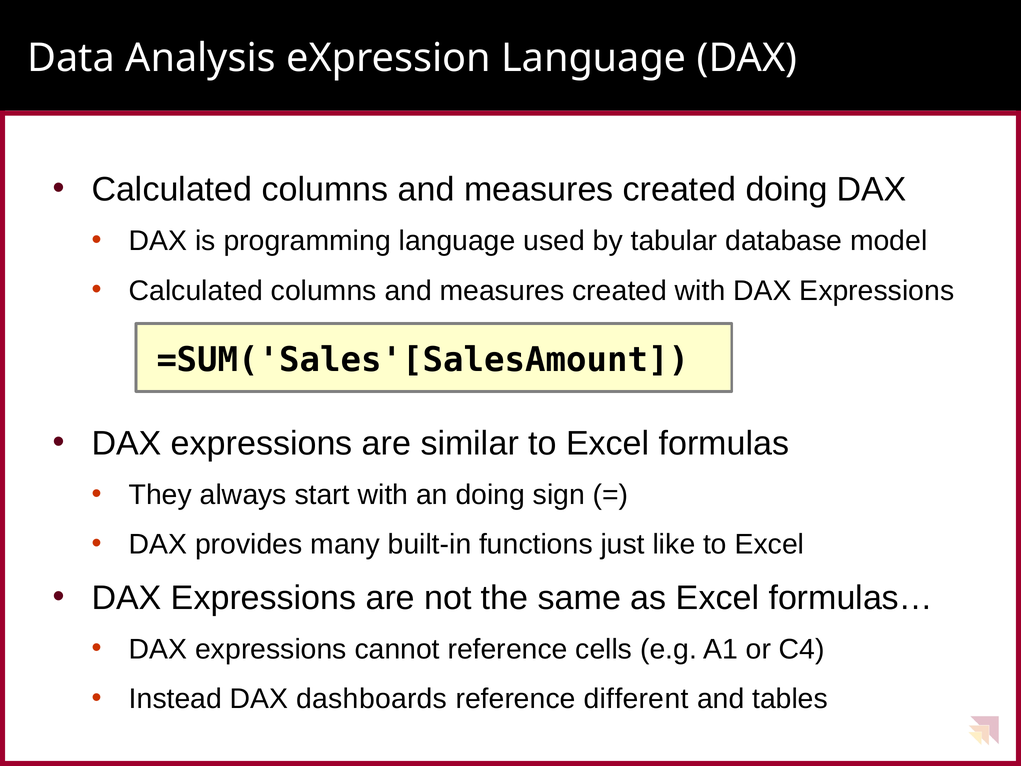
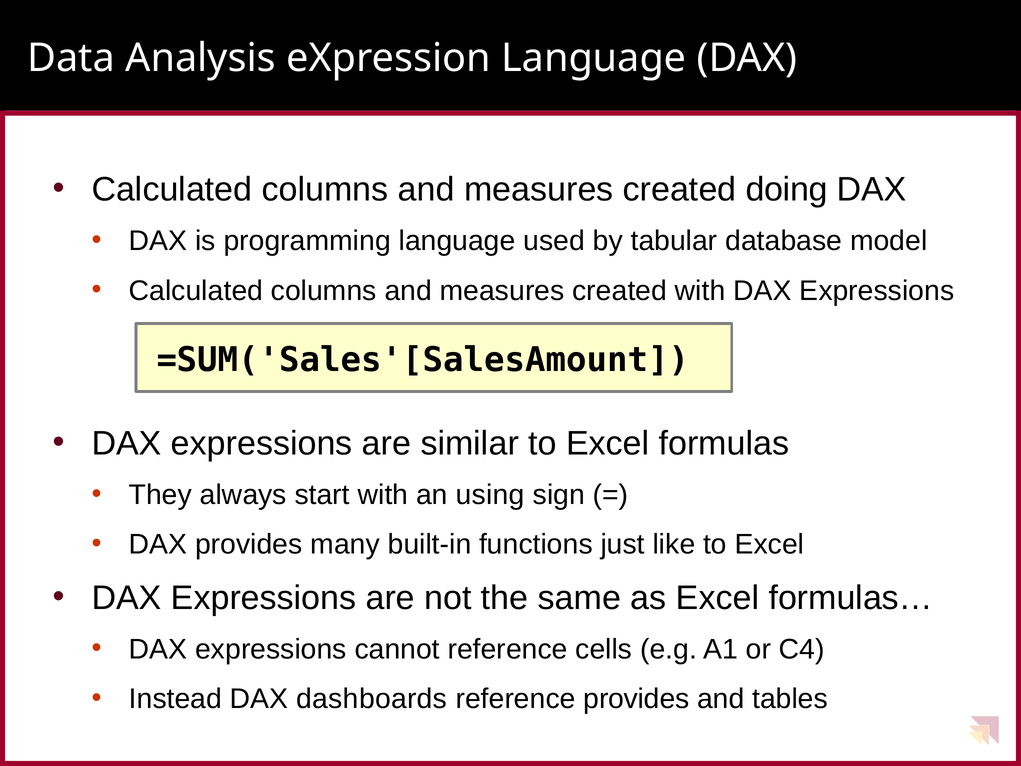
an doing: doing -> using (490, 495)
reference different: different -> provides (636, 699)
